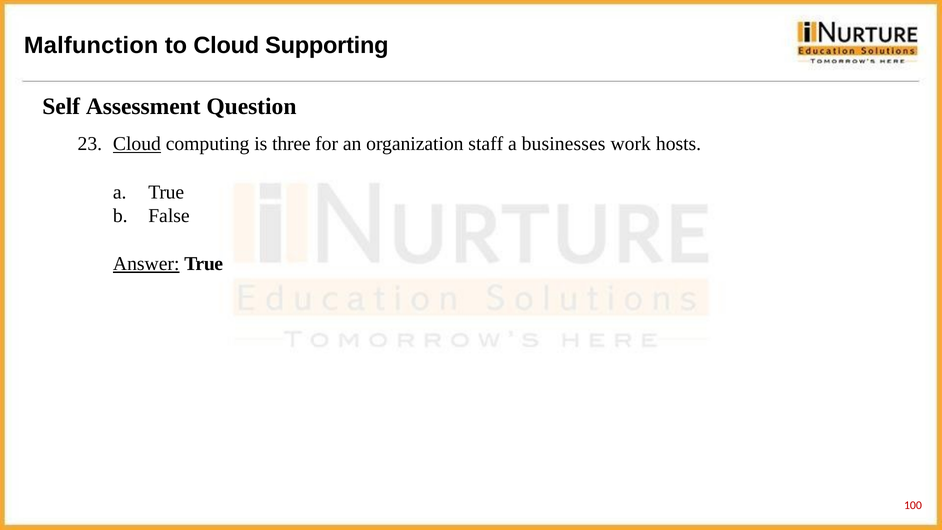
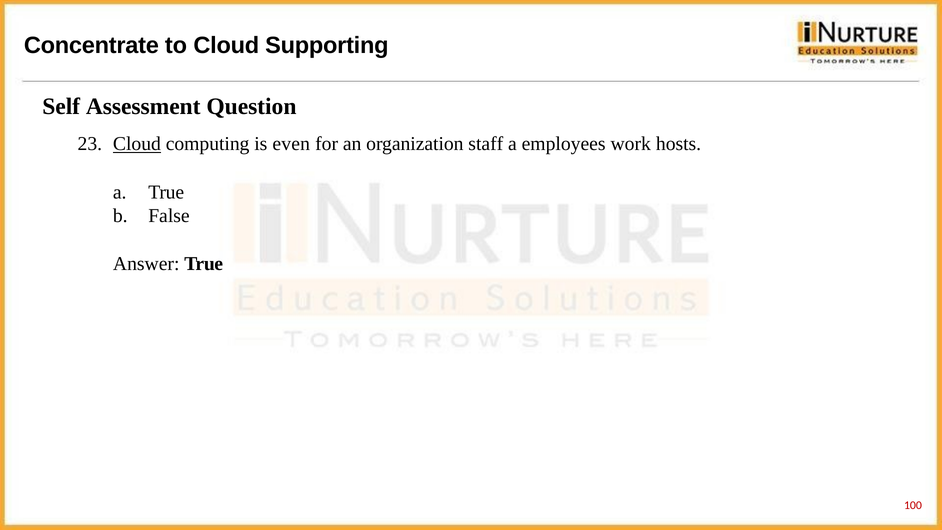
Malfunction: Malfunction -> Concentrate (91, 45)
three: three -> even (291, 144)
businesses: businesses -> employees (564, 144)
Answer underline: present -> none (146, 264)
